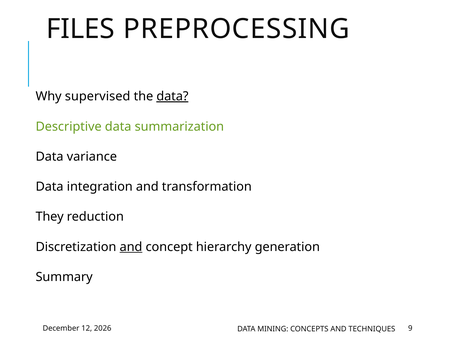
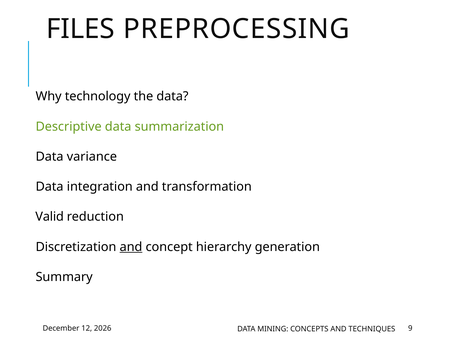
supervised: supervised -> technology (98, 96)
data underline: present -> none (172, 96)
They: They -> Valid (50, 216)
